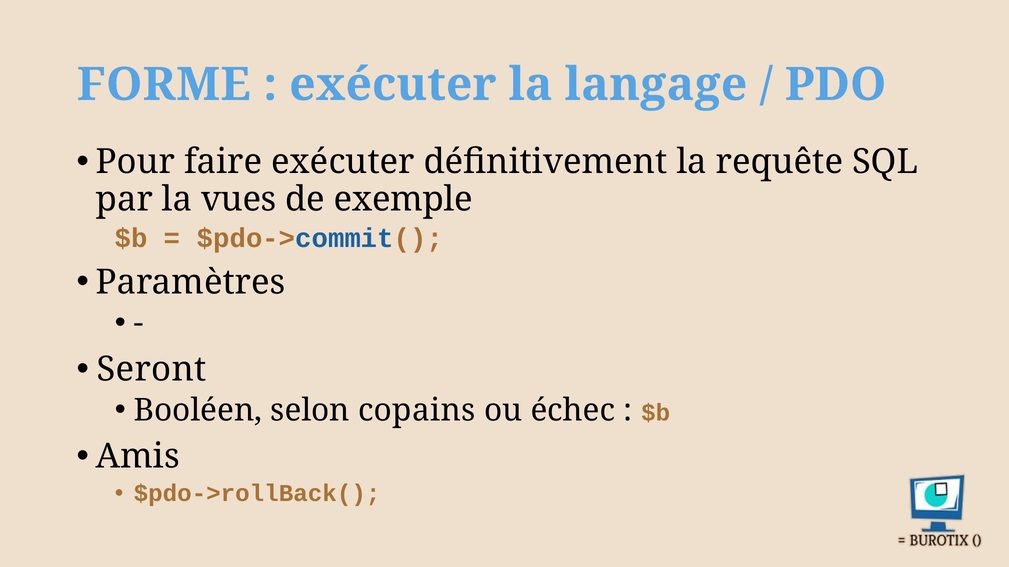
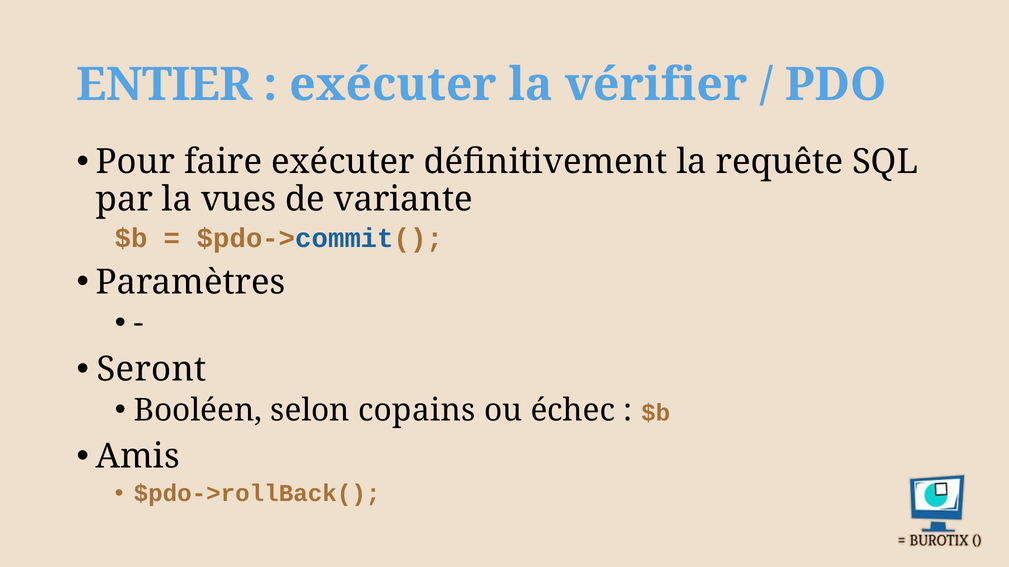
FORME: FORME -> ENTIER (164, 85)
langage: langage -> vérifier (656, 85)
exemple: exemple -> variante (403, 200)
